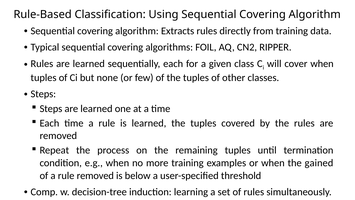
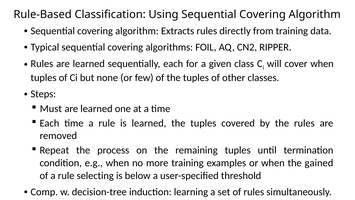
Steps: Steps -> Must (51, 108)
rule removed: removed -> selecting (95, 175)
